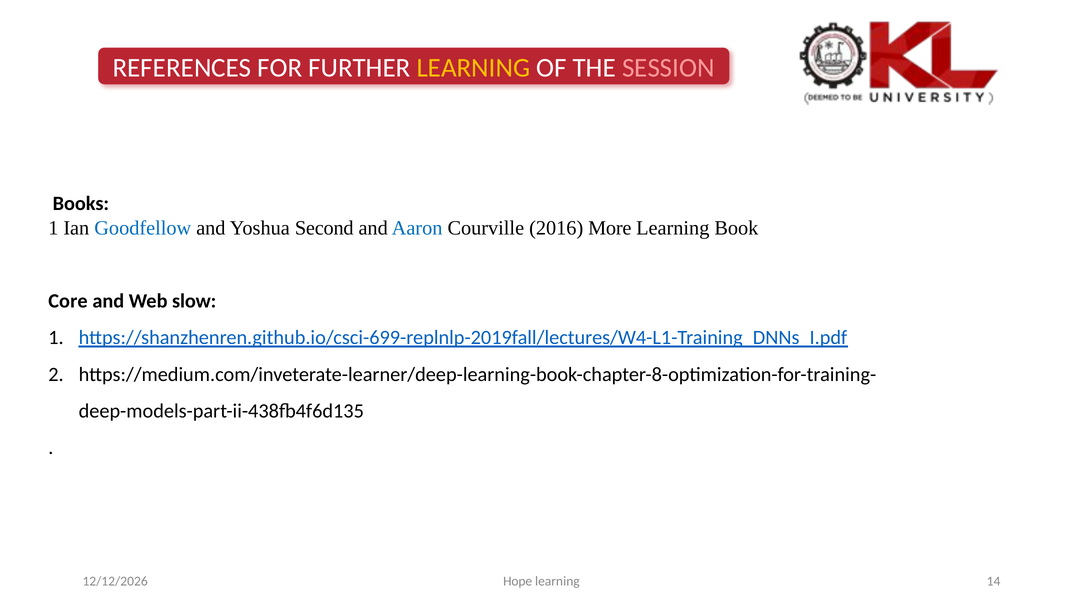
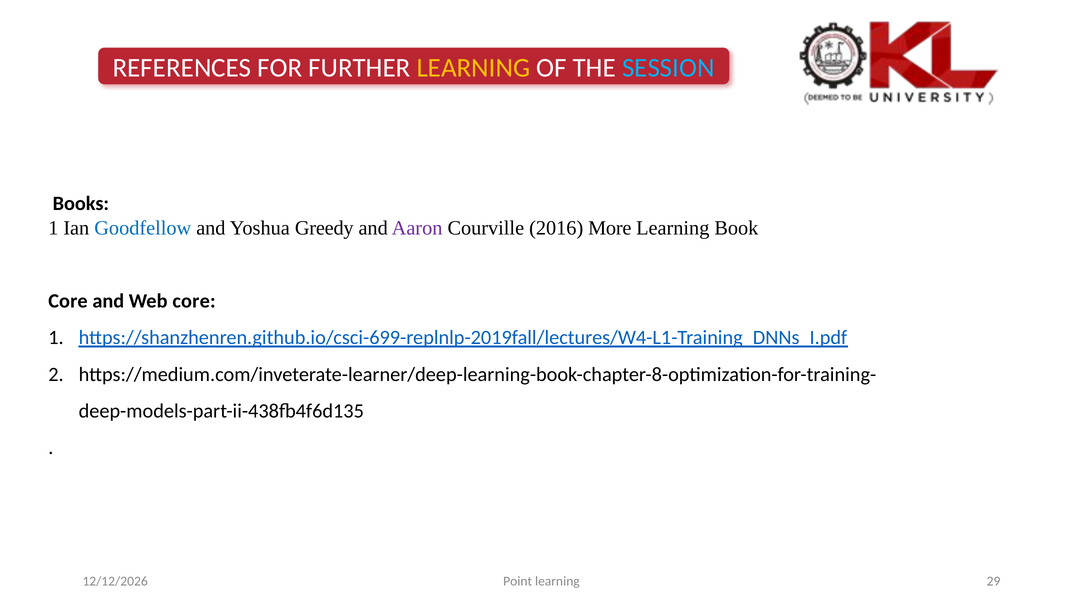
SESSION colour: pink -> light blue (668, 68)
Second: Second -> Greedy (324, 228)
Aaron colour: blue -> purple (417, 228)
Web slow: slow -> core (194, 301)
Hope: Hope -> Point (518, 582)
14: 14 -> 29 (994, 582)
